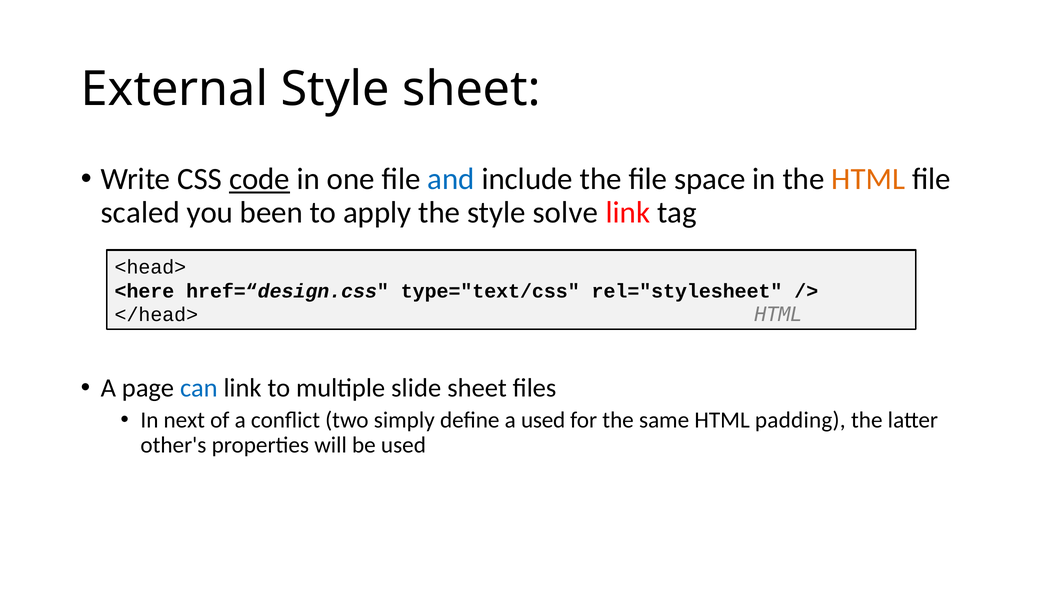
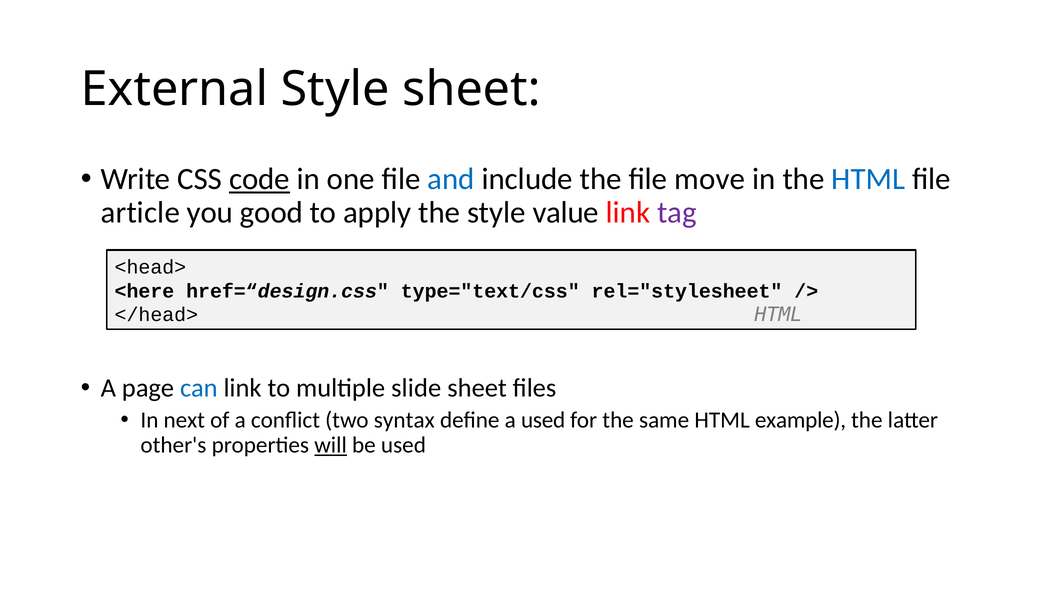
space: space -> move (710, 179)
HTML colour: orange -> blue (868, 179)
scaled: scaled -> article (140, 213)
been: been -> good (271, 213)
solve: solve -> value (566, 213)
tag colour: black -> purple (677, 213)
simply: simply -> syntax (404, 420)
padding: padding -> example (801, 420)
will underline: none -> present (331, 445)
